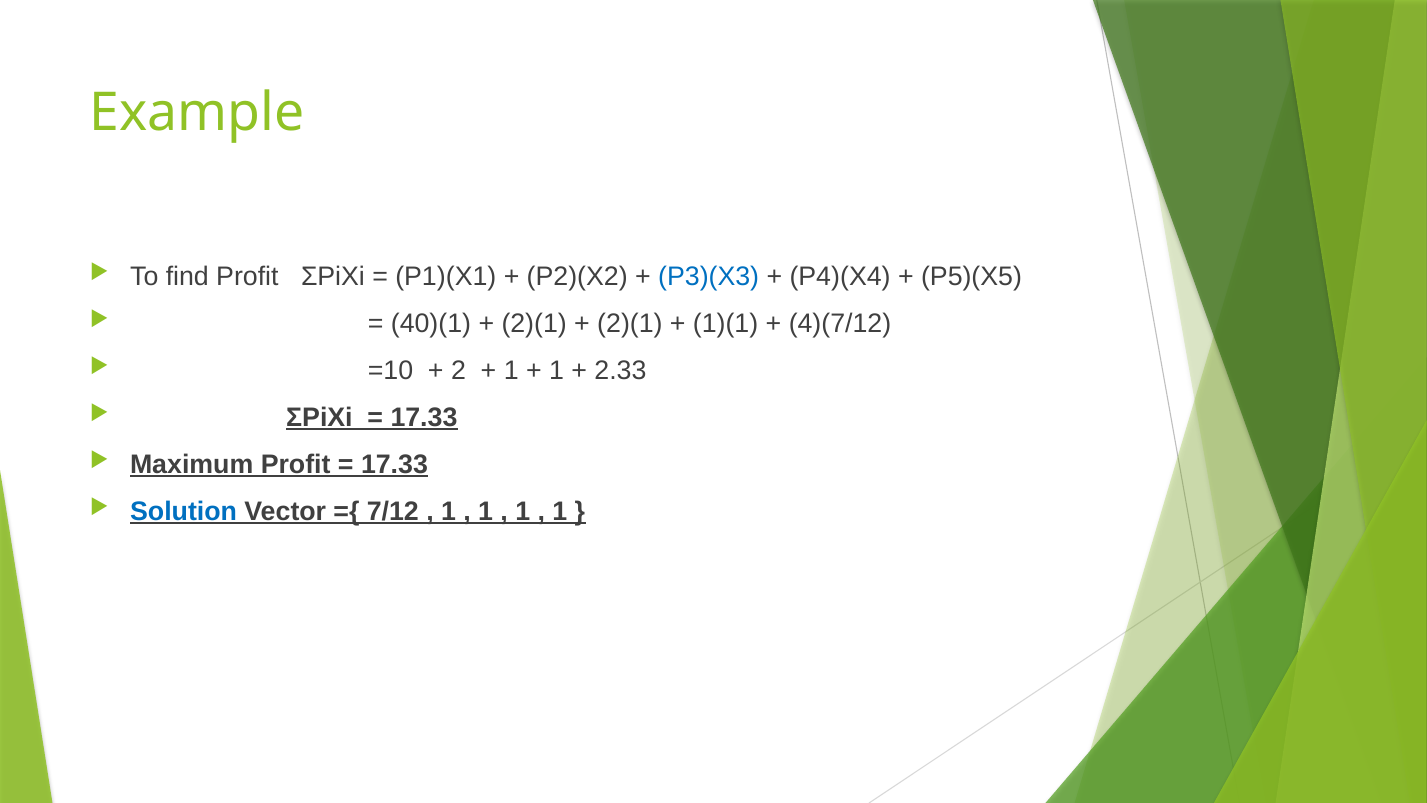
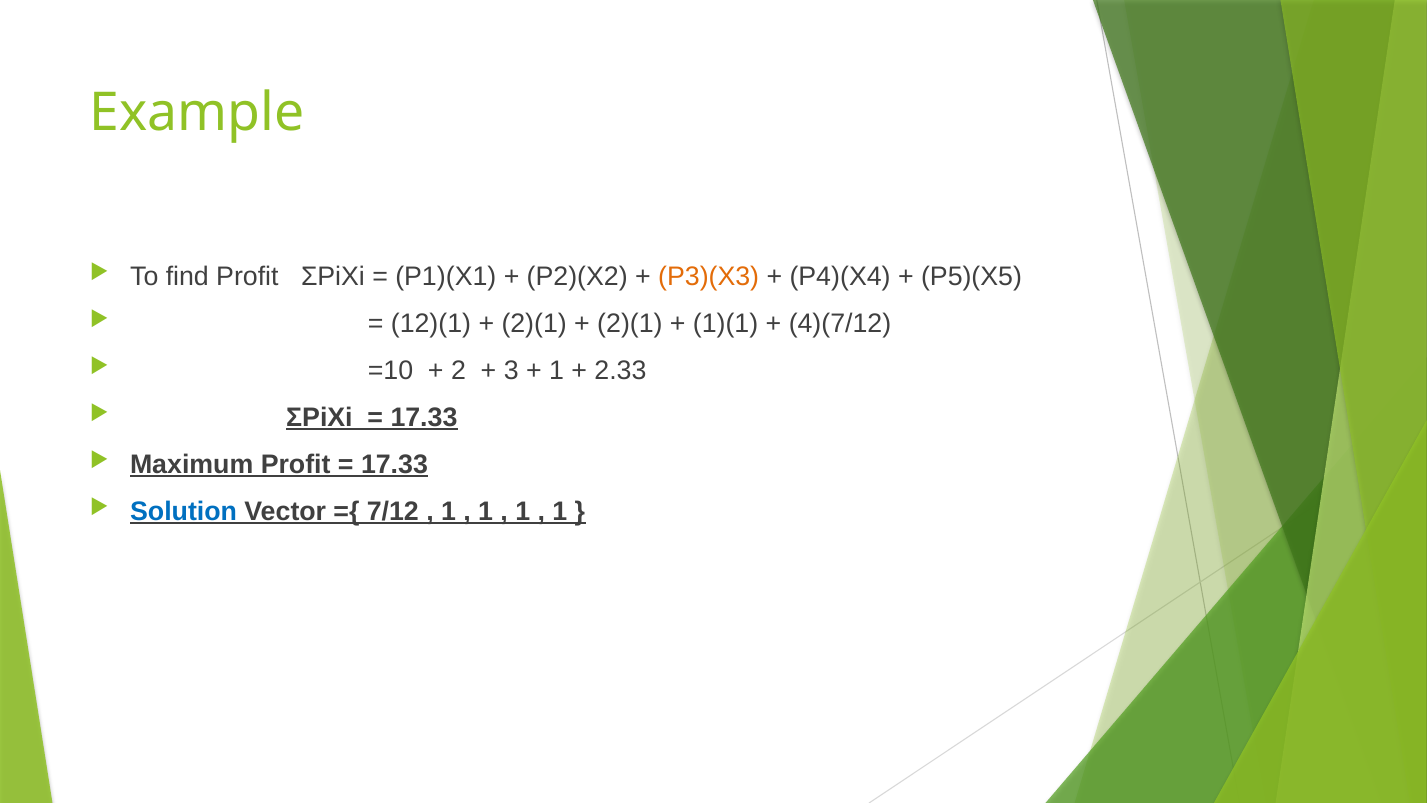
P3)(X3 colour: blue -> orange (709, 276)
40)(1: 40)(1 -> 12)(1 (431, 323)
1: 1 -> 3 (511, 370)
